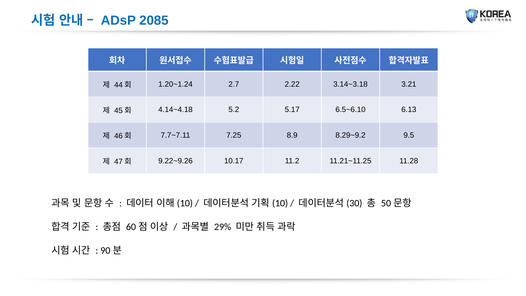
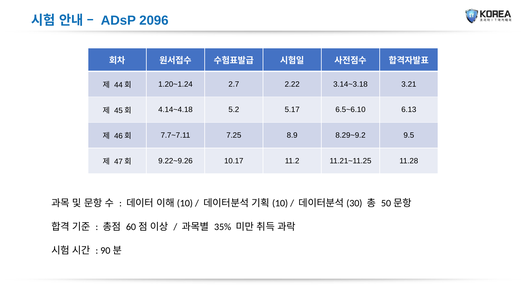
2085: 2085 -> 2096 (154, 20)
29%: 29% -> 35% (223, 227)
